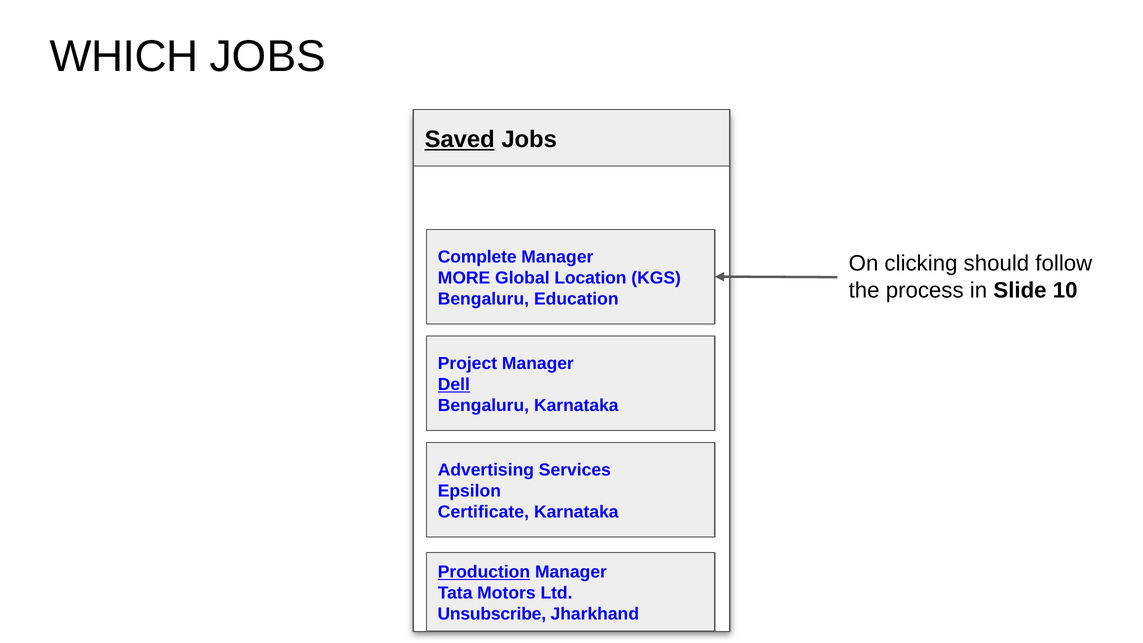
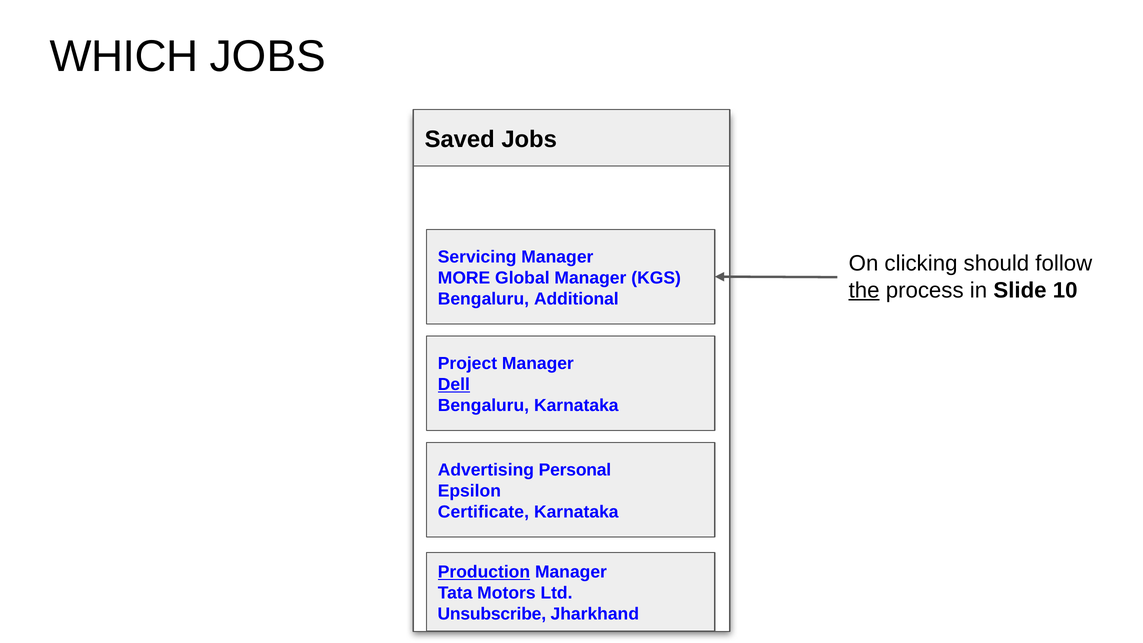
Saved underline: present -> none (460, 139)
Complete: Complete -> Servicing (477, 257)
Global Location: Location -> Manager (590, 278)
the underline: none -> present (864, 290)
Education: Education -> Additional (576, 299)
Services: Services -> Personal (575, 470)
